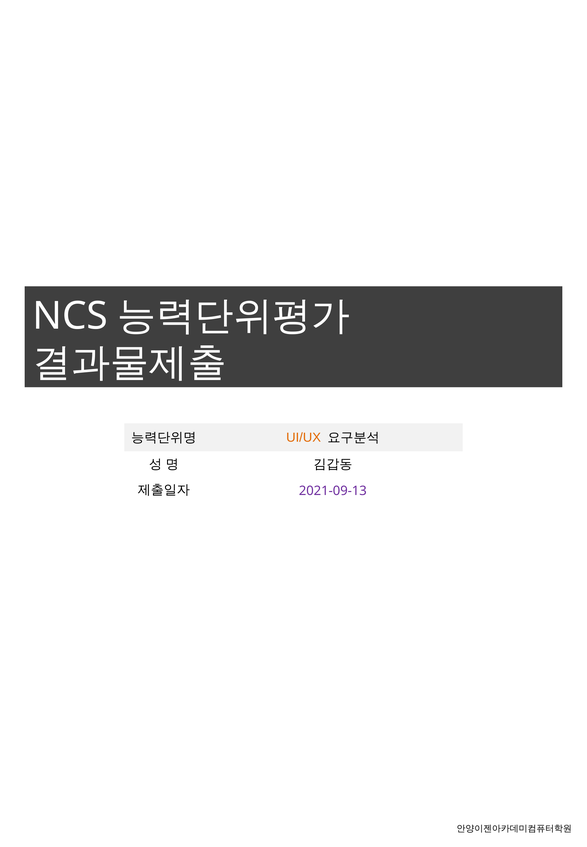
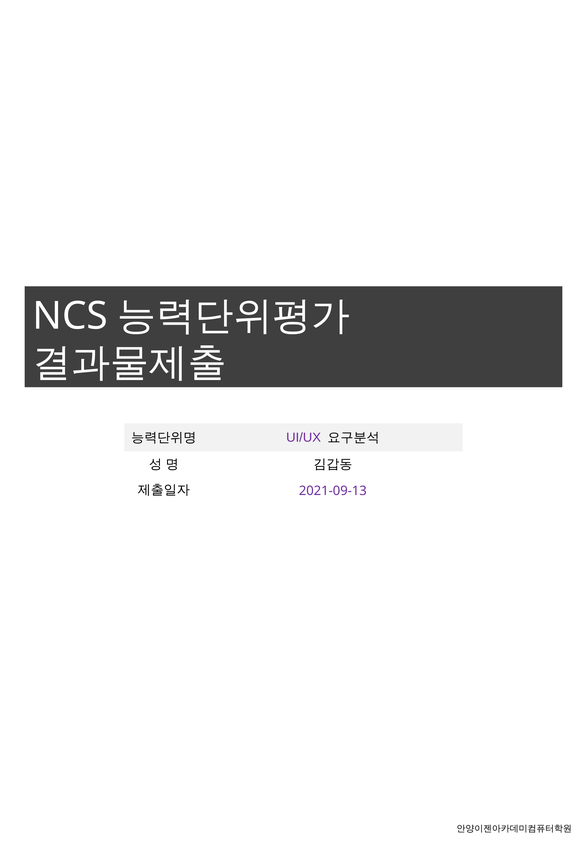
UI/UX colour: orange -> purple (304, 438)
